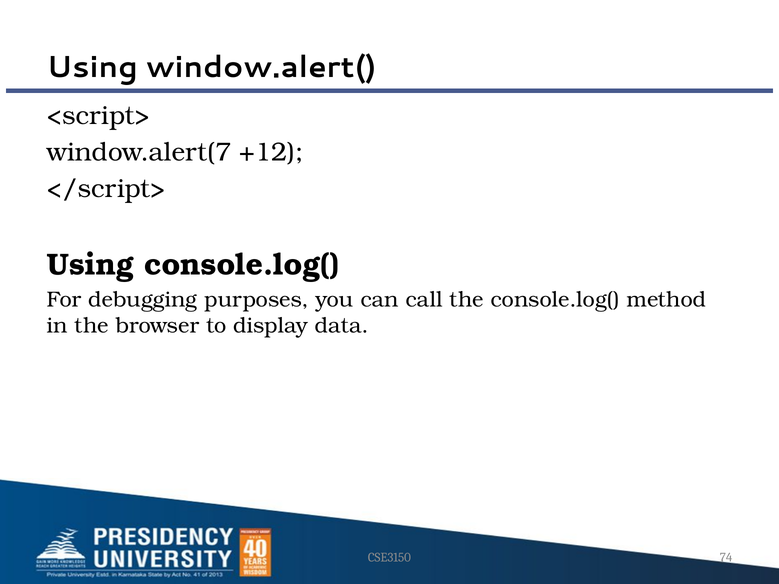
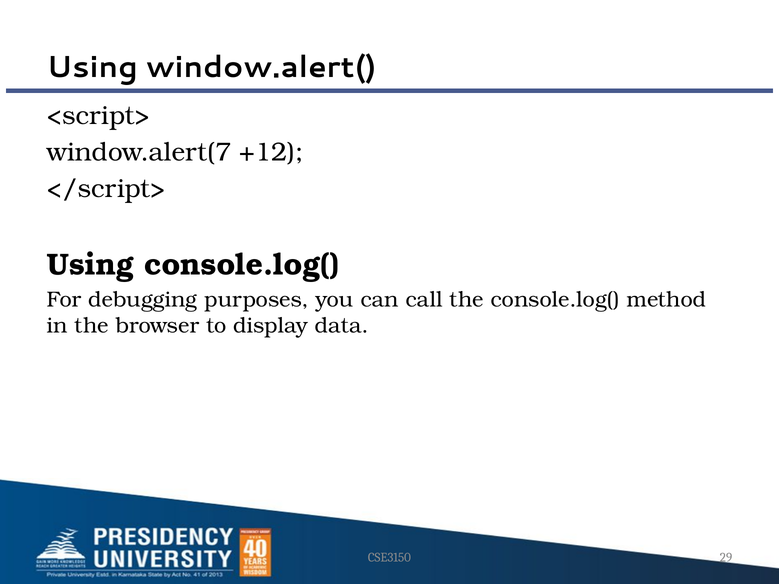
74: 74 -> 29 (726, 558)
